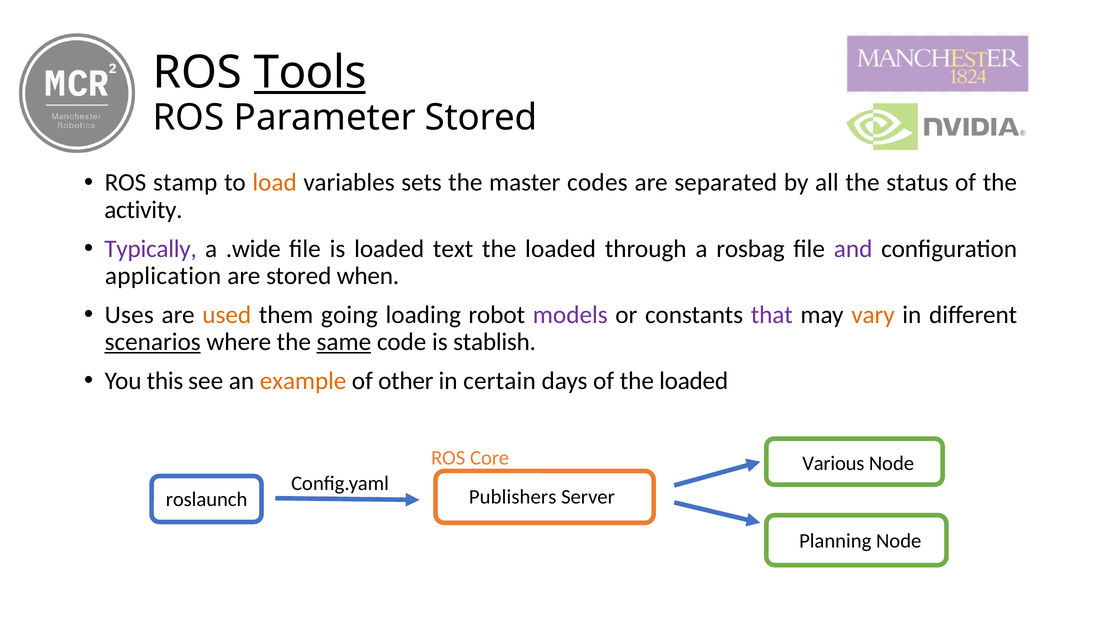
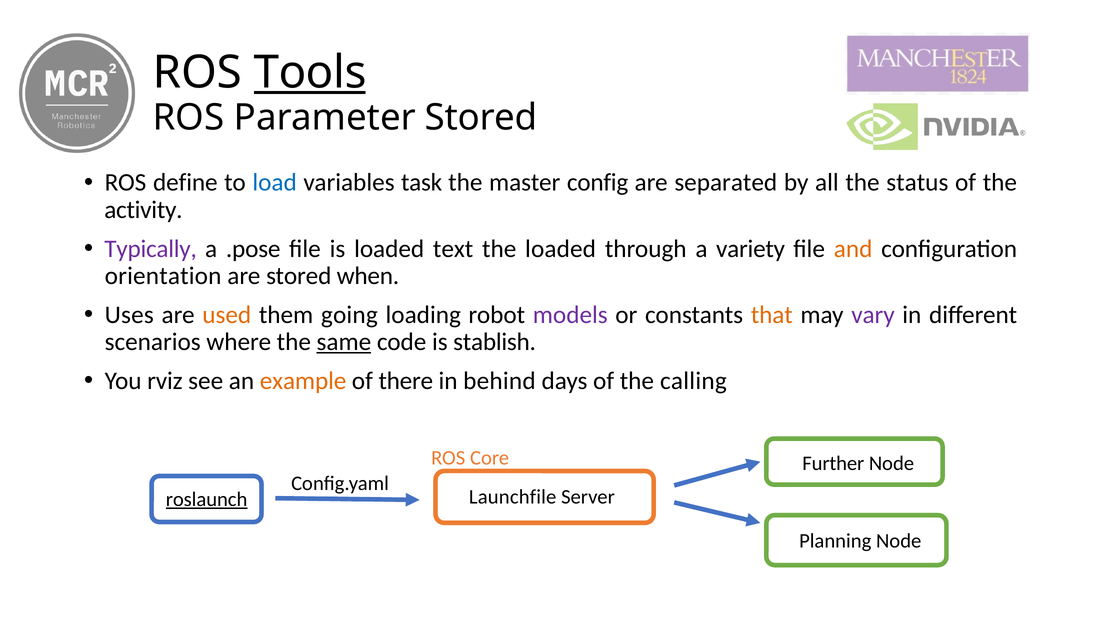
stamp: stamp -> define (185, 183)
load colour: orange -> blue (275, 183)
sets: sets -> task (422, 183)
codes: codes -> config (598, 183)
.wide: .wide -> .pose (253, 249)
rosbag: rosbag -> variety (751, 249)
and colour: purple -> orange (853, 249)
application: application -> orientation (163, 276)
that colour: purple -> orange (772, 315)
vary colour: orange -> purple (873, 315)
scenarios underline: present -> none (153, 342)
this: this -> rviz (165, 381)
other: other -> there (406, 381)
certain: certain -> behind (499, 381)
of the loaded: loaded -> calling (693, 381)
Various: Various -> Further (833, 464)
Publishers: Publishers -> Launchfile (513, 497)
roslaunch underline: none -> present (207, 499)
